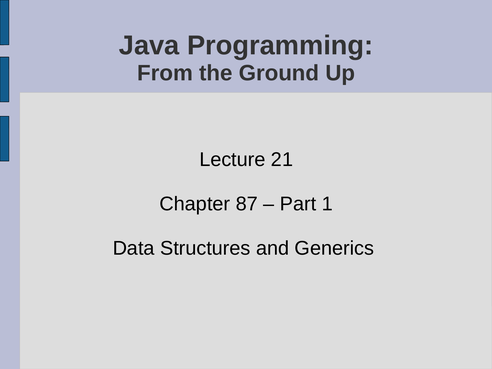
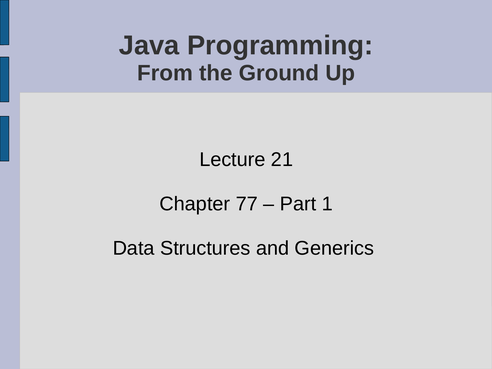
87: 87 -> 77 (247, 204)
